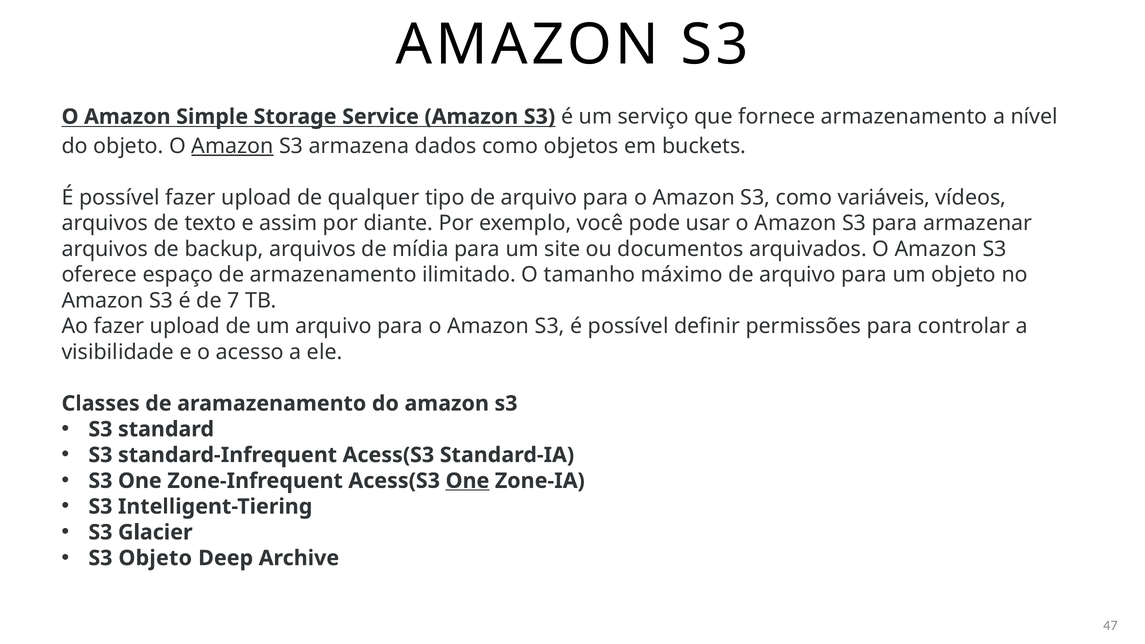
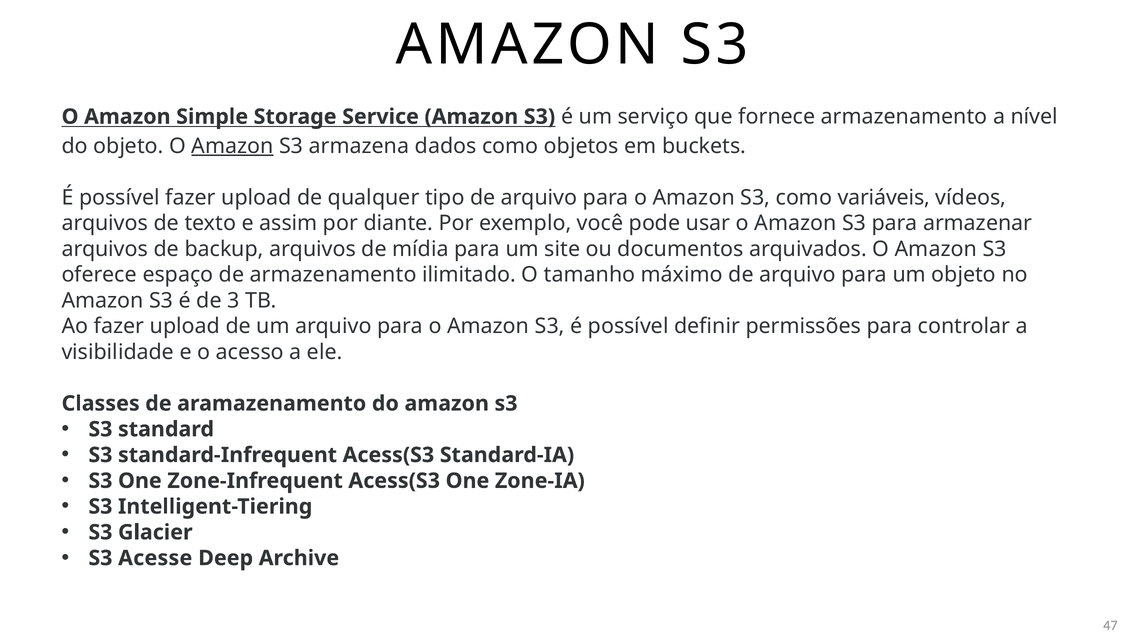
7: 7 -> 3 (233, 301)
One underline: present -> none (467, 481)
S3 Objeto: Objeto -> Acesse (155, 558)
